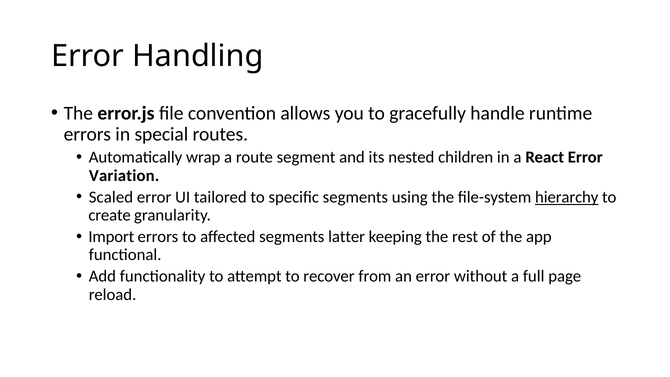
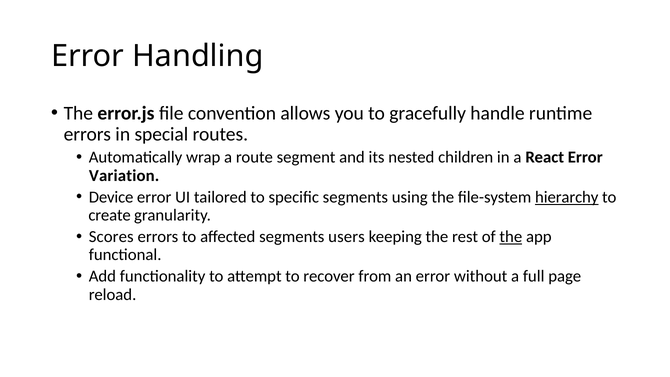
Scaled: Scaled -> Device (111, 197)
Import: Import -> Scores (111, 237)
latter: latter -> users (347, 237)
the underline: none -> present (511, 237)
